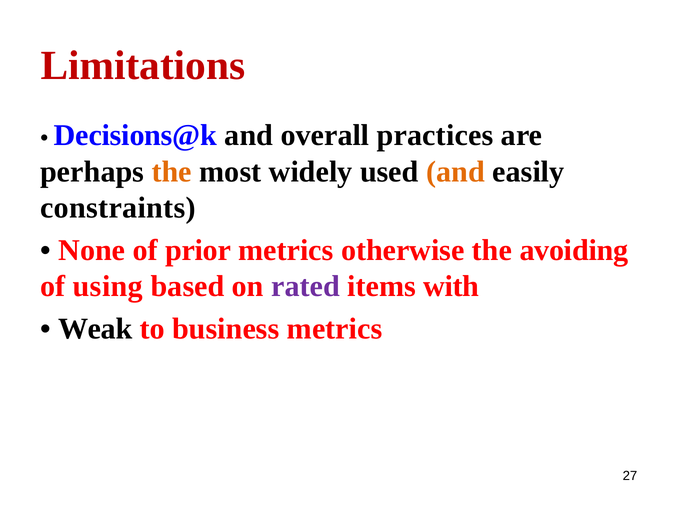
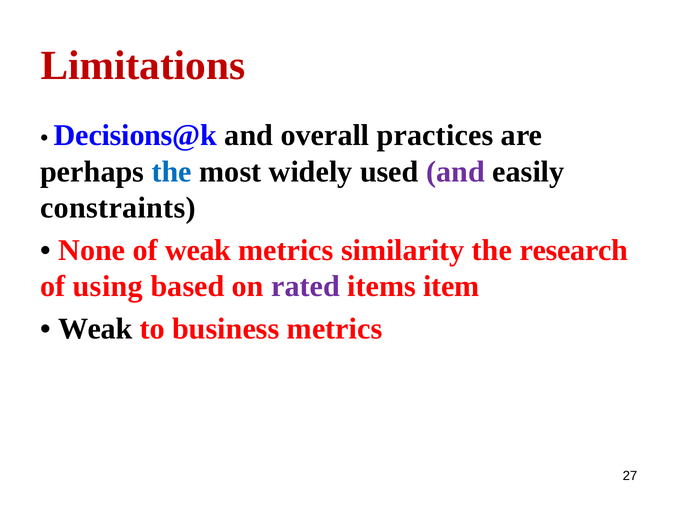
the colour: orange -> blue (172, 171)
and colour: orange -> purple (455, 171)
of prior: prior -> weak (198, 250)
otherwise: otherwise -> similarity (403, 250)
avoiding: avoiding -> research (574, 250)
with: with -> item (451, 286)
